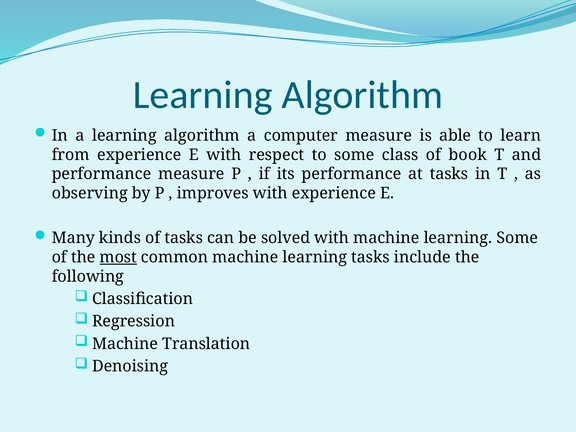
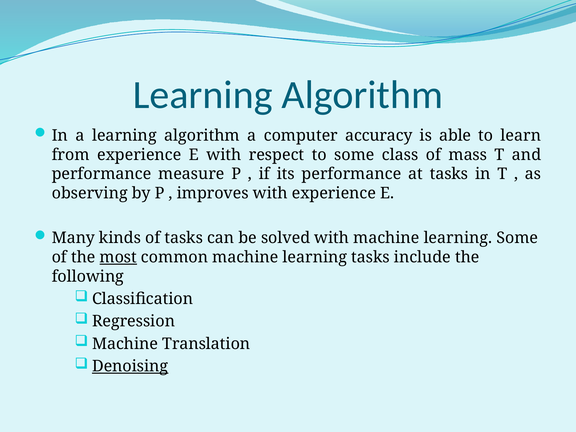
computer measure: measure -> accuracy (379, 135)
book: book -> mass (468, 155)
Denoising underline: none -> present (130, 366)
